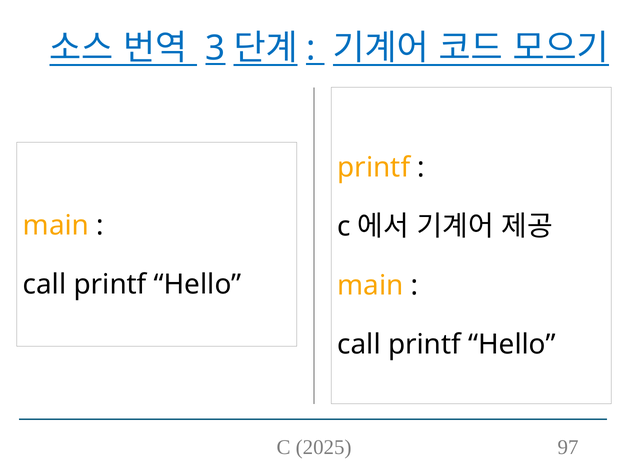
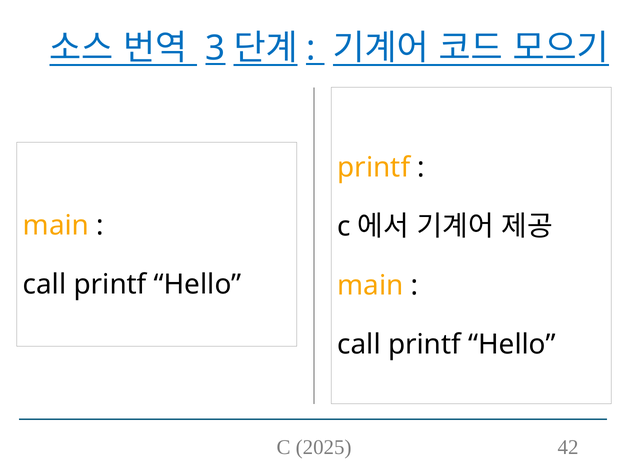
97: 97 -> 42 (568, 447)
